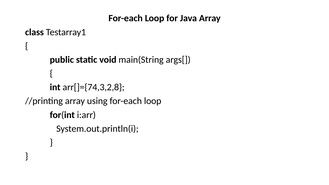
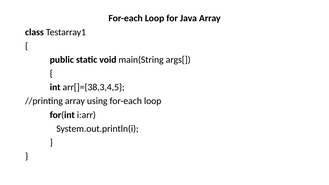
arr[]={74,3,2,8: arr[]={74,3,2,8 -> arr[]={38,3,4,5 (94, 87)
